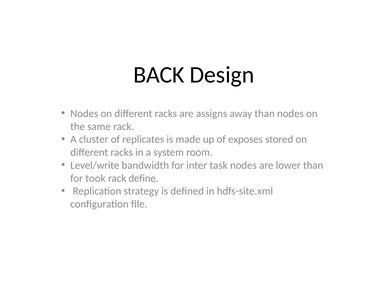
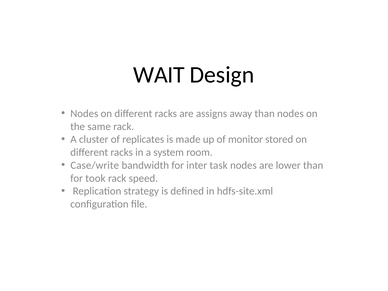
BACK: BACK -> WAIT (159, 75)
exposes: exposes -> monitor (245, 139)
Level/write: Level/write -> Case/write (95, 165)
define: define -> speed (143, 178)
